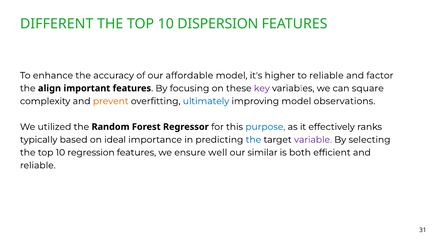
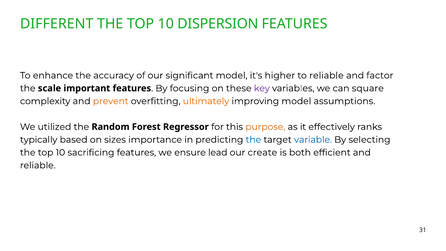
affordable: affordable -> significant (189, 75)
align: align -> scale (49, 88)
ultimately colour: blue -> orange (206, 101)
observations: observations -> assumptions (344, 101)
purpose colour: blue -> orange (265, 127)
ideal: ideal -> sizes (115, 140)
variable colour: purple -> blue (313, 140)
regression: regression -> sacrificing (91, 152)
well: well -> lead (218, 152)
similar: similar -> create (262, 152)
